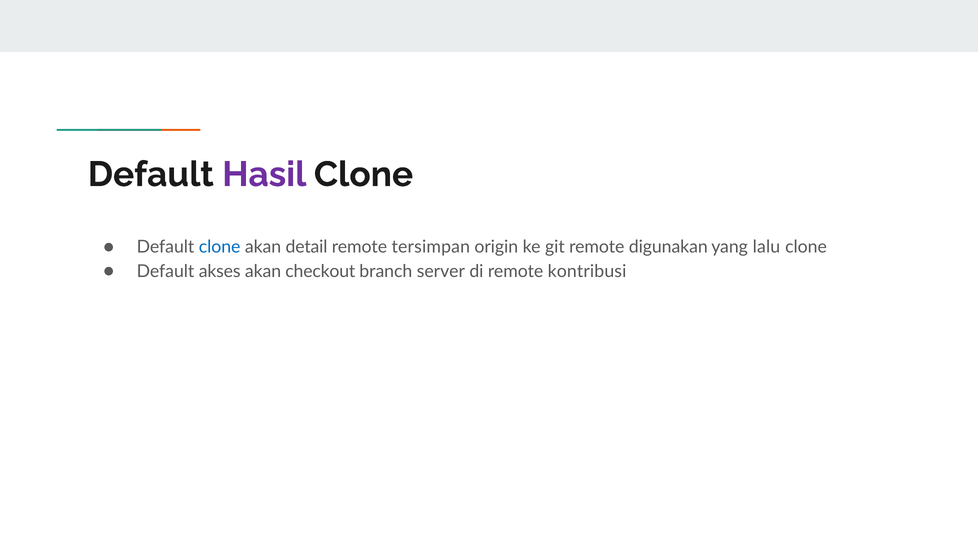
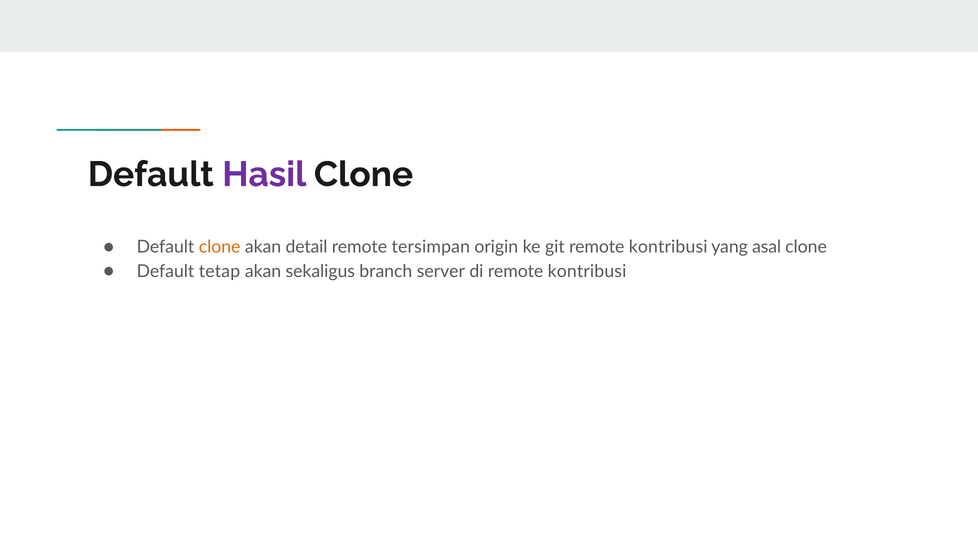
clone colour: blue -> orange (220, 247)
git remote digunakan: digunakan -> kontribusi (668, 247)
lalu: lalu -> asal (767, 247)
akses: akses -> tetap (220, 272)
checkout: checkout -> sekaligus (320, 272)
